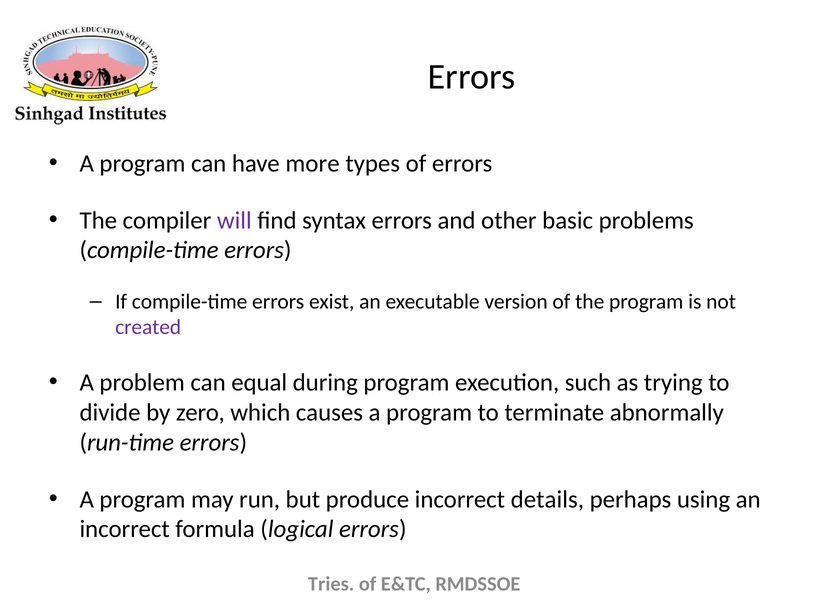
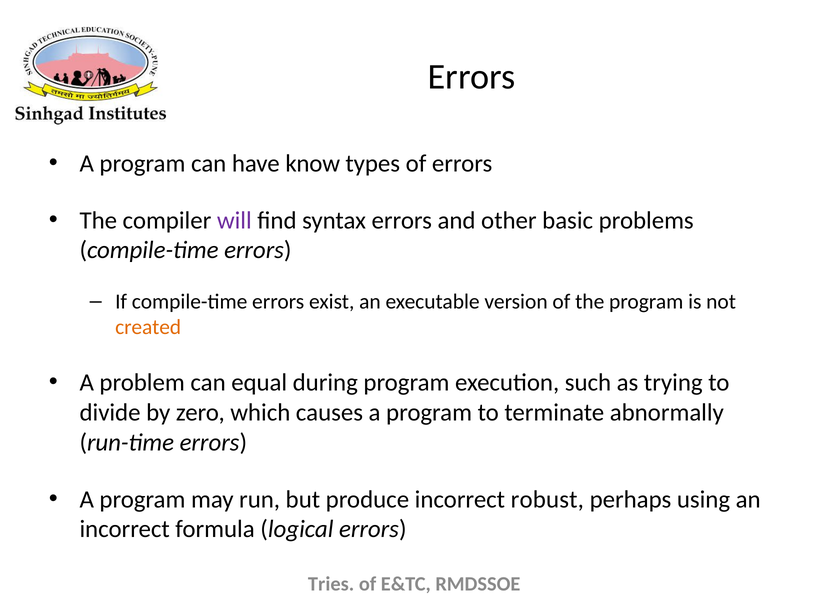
more: more -> know (313, 163)
created colour: purple -> orange (148, 328)
details: details -> robust (547, 500)
